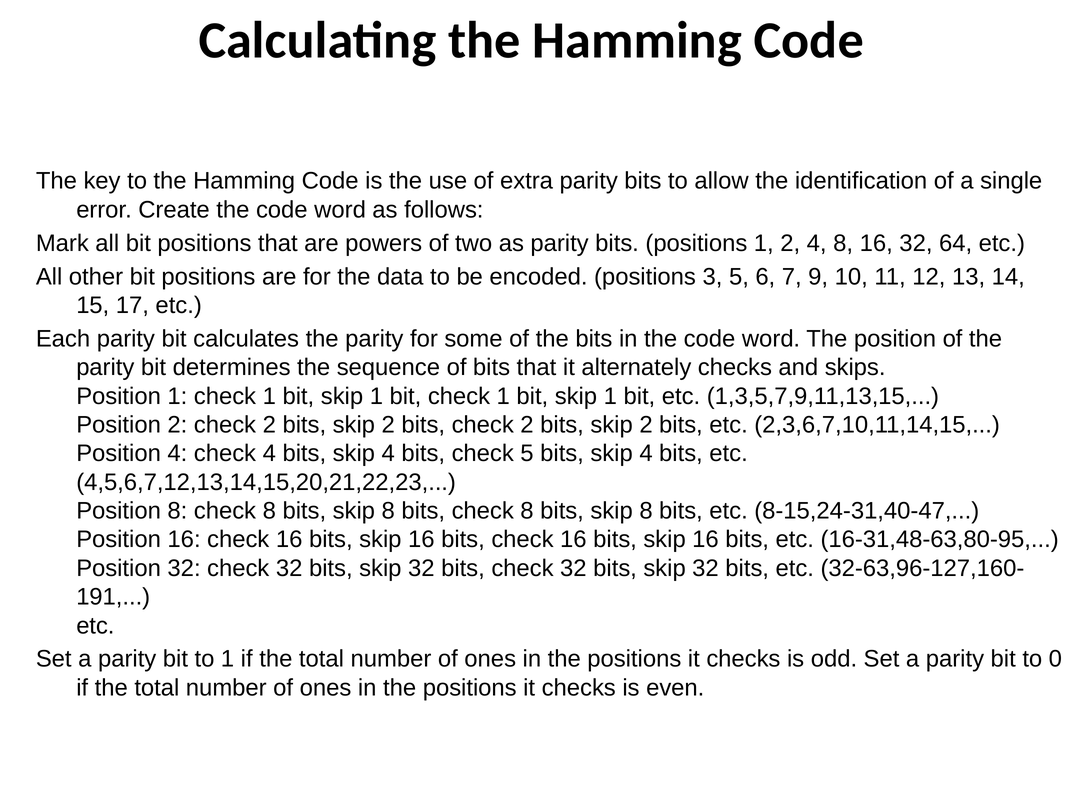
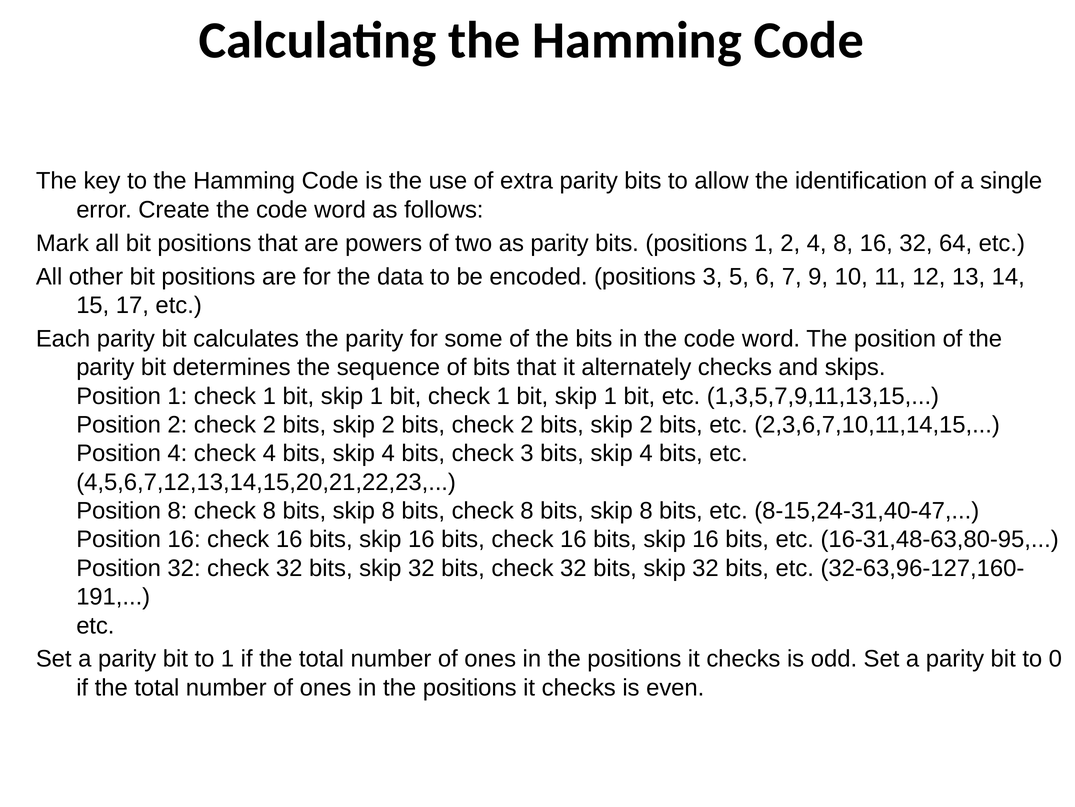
check 5: 5 -> 3 (527, 453)
